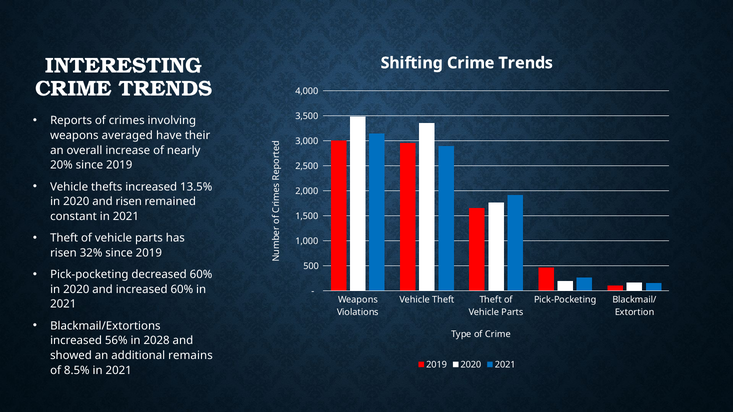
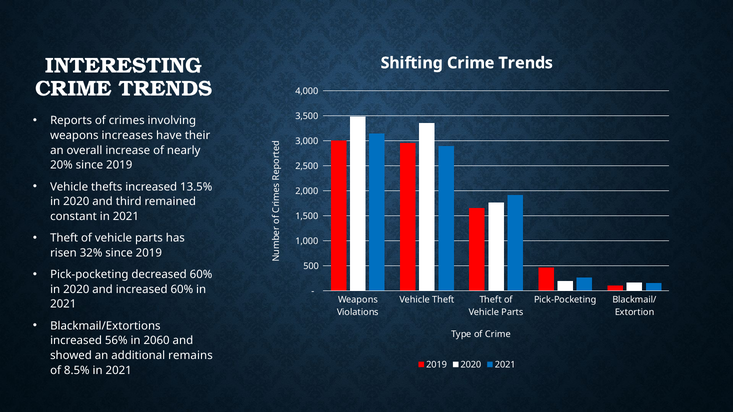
averaged: averaged -> increases (127, 136)
and risen: risen -> third (129, 202)
2028: 2028 -> 2060 (157, 341)
